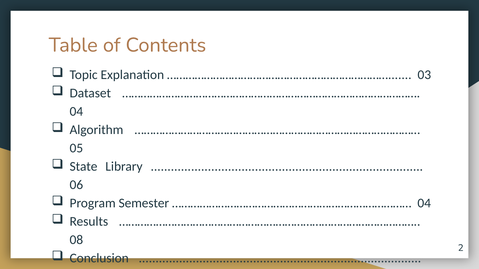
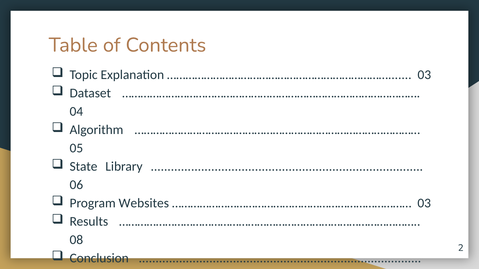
Semester: Semester -> Websites (144, 204)
04: 04 -> 03 (424, 204)
